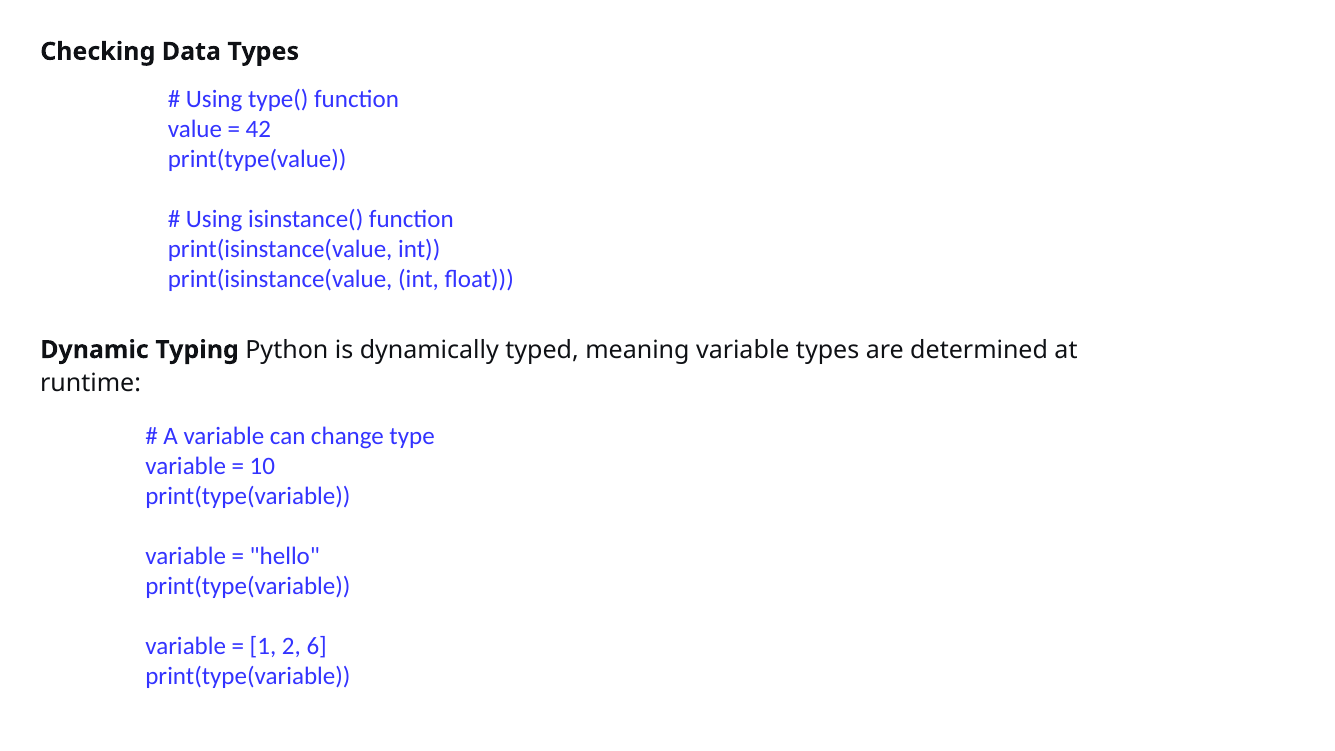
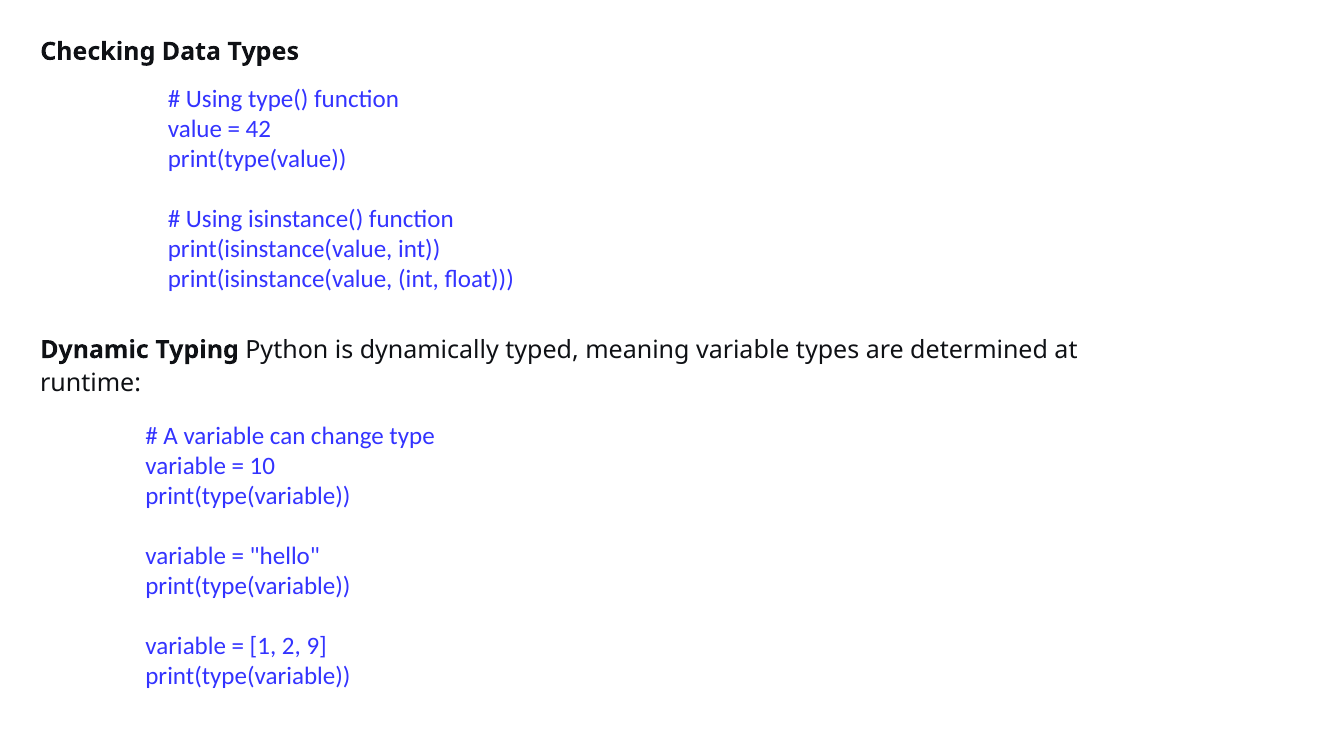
6: 6 -> 9 (317, 646)
